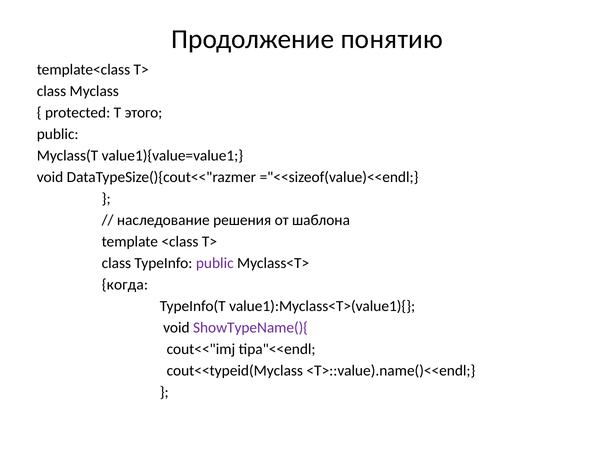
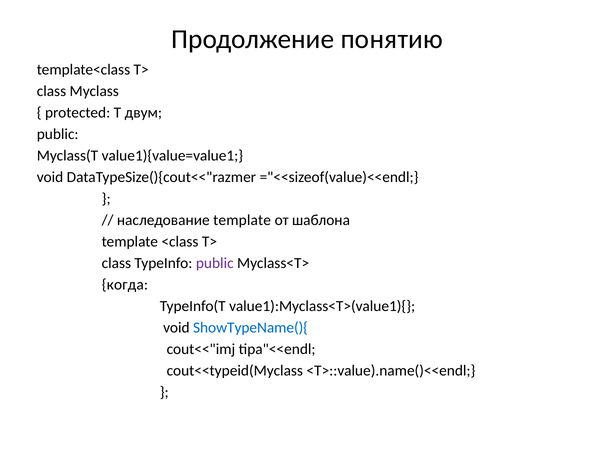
этого: этого -> двум (143, 113)
наследование решения: решения -> template (242, 220)
ShowTypeName(){ colour: purple -> blue (251, 328)
